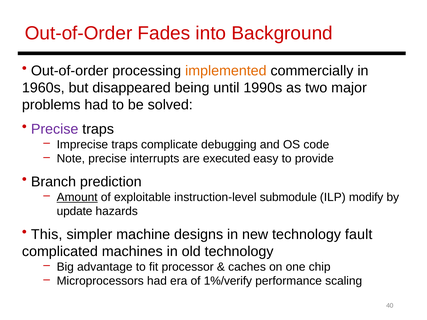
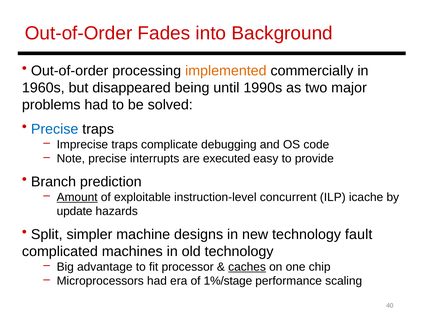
Precise colour: purple -> blue (55, 129)
submodule: submodule -> concurrent (288, 197)
modify: modify -> icache (366, 197)
This: This -> Split (47, 234)
caches underline: none -> present (247, 267)
1%/verify: 1%/verify -> 1%/stage (228, 281)
